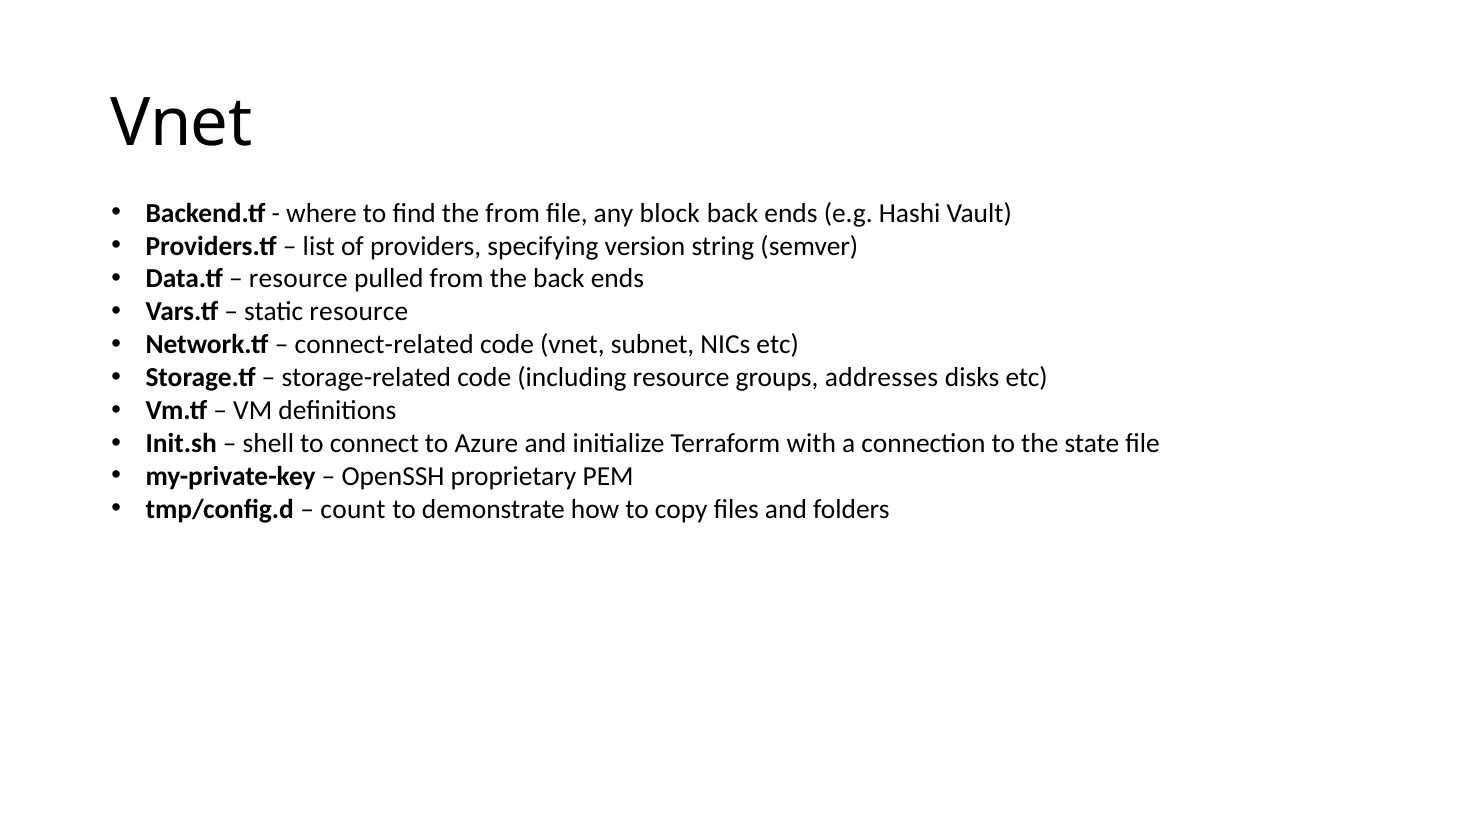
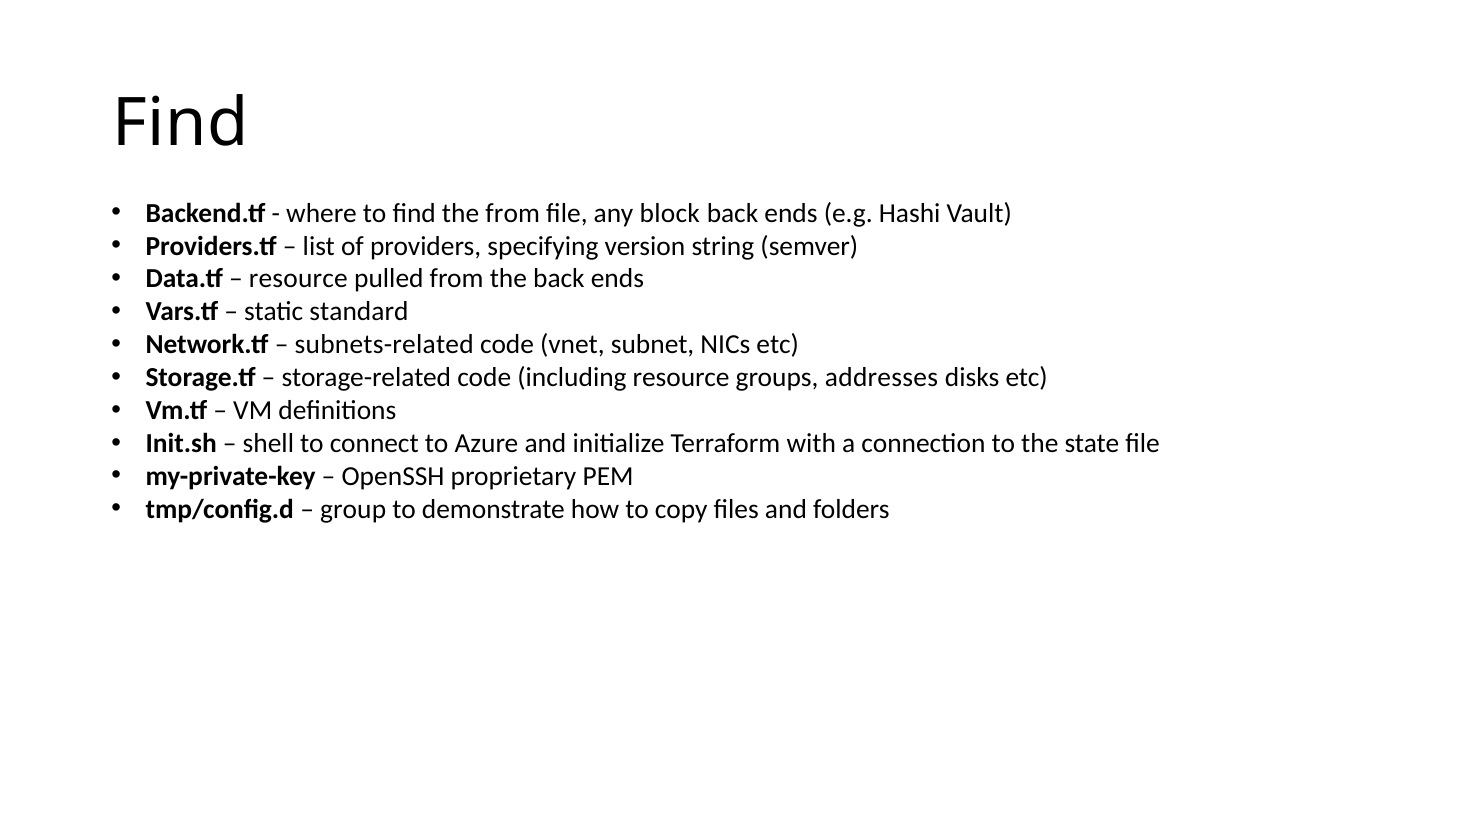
Vnet: Vnet -> Find (181, 123)
static resource: resource -> standard (359, 312)
connect-related: connect-related -> subnets-related (384, 345)
count: count -> group (353, 509)
